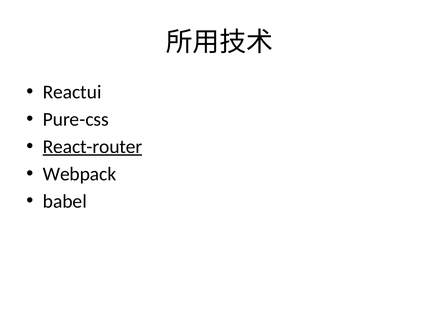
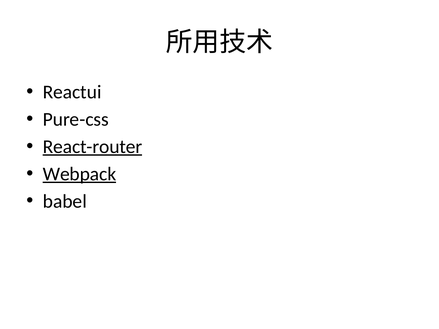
Webpack underline: none -> present (80, 174)
